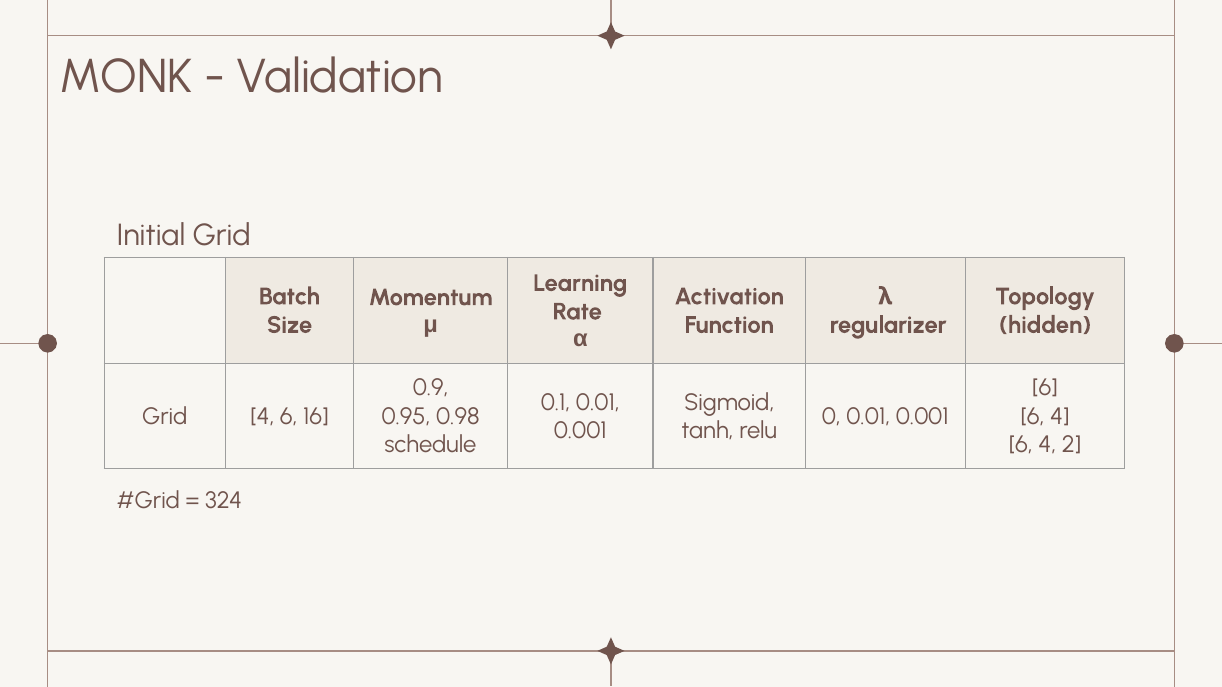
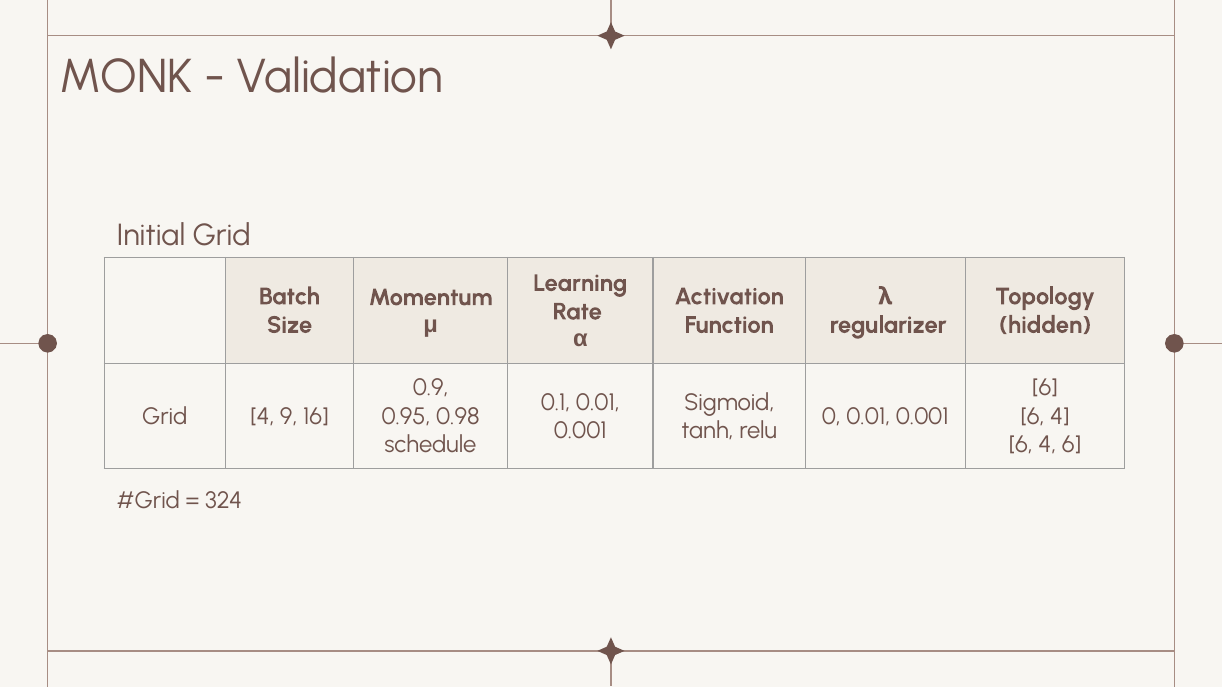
Grid 4 6: 6 -> 9 (289, 417)
2: 2 -> 6 (1072, 445)
